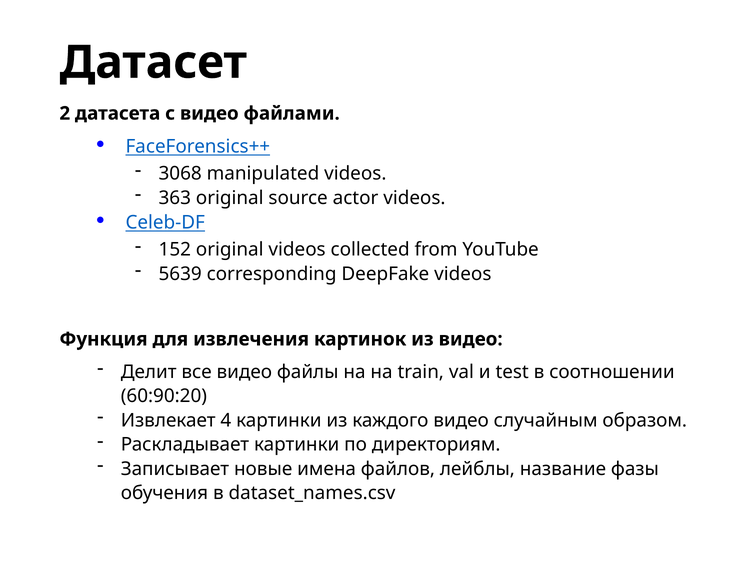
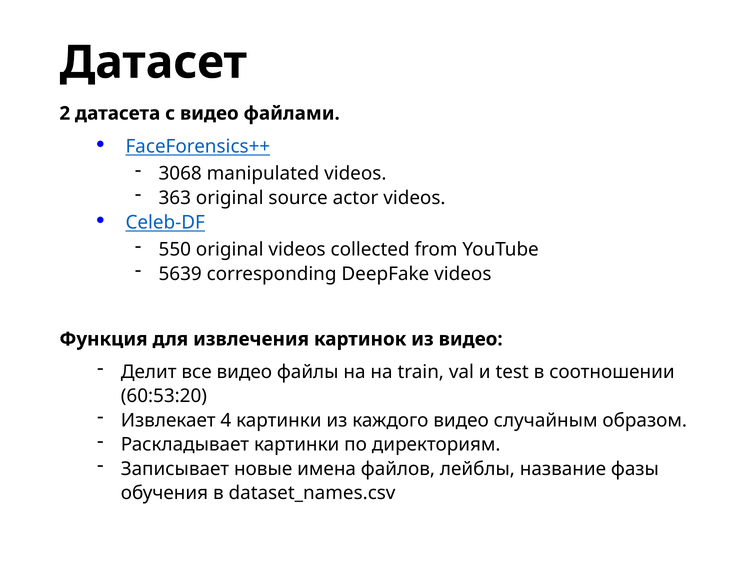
152: 152 -> 550 (175, 250)
60:90:20: 60:90:20 -> 60:53:20 (164, 396)
